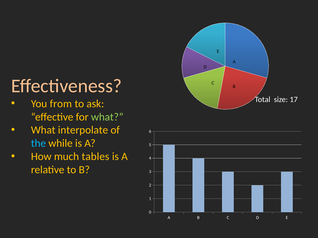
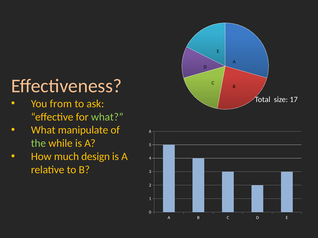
interpolate: interpolate -> manipulate (83, 130)
the colour: light blue -> light green (38, 144)
tables: tables -> design (96, 157)
